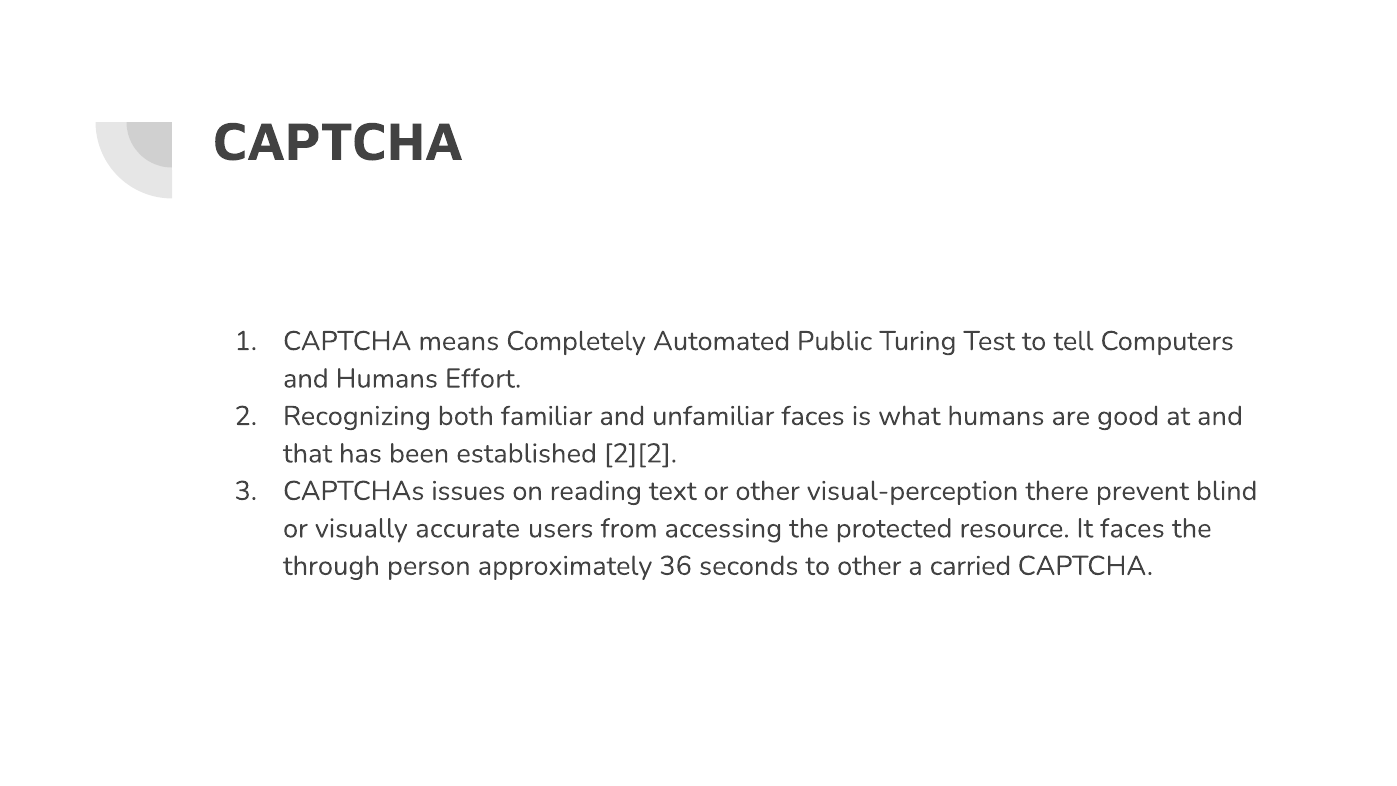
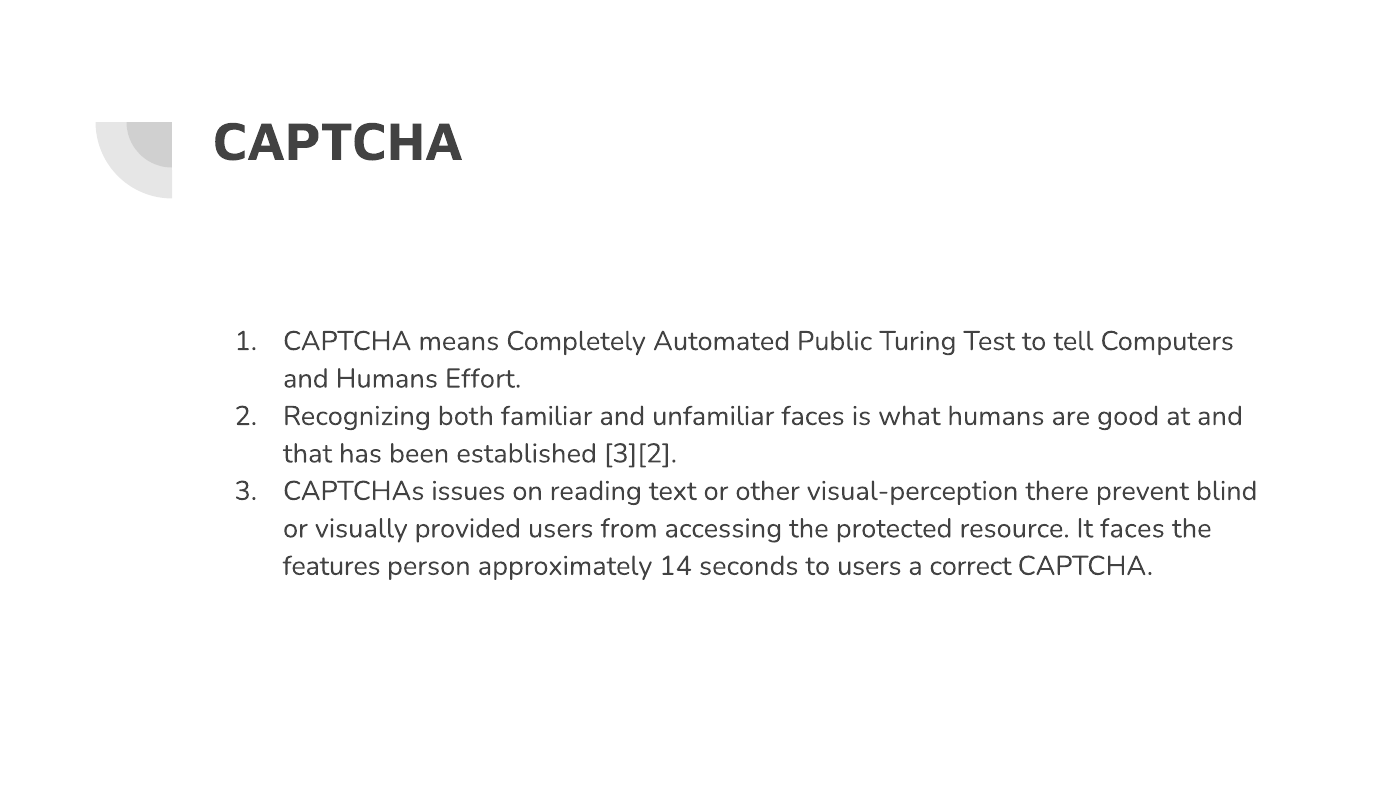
2][2: 2][2 -> 3][2 (640, 453)
accurate: accurate -> provided (468, 528)
through: through -> features (332, 566)
36: 36 -> 14 (676, 566)
to other: other -> users (869, 566)
carried: carried -> correct (971, 566)
